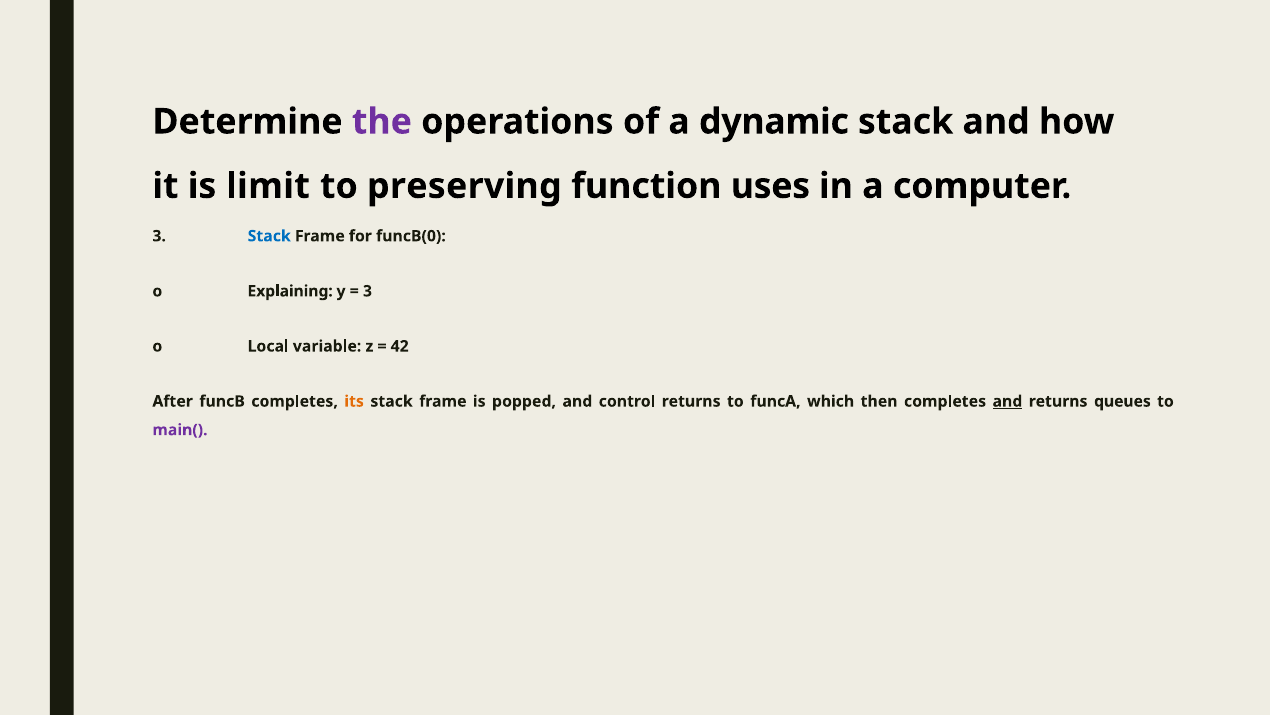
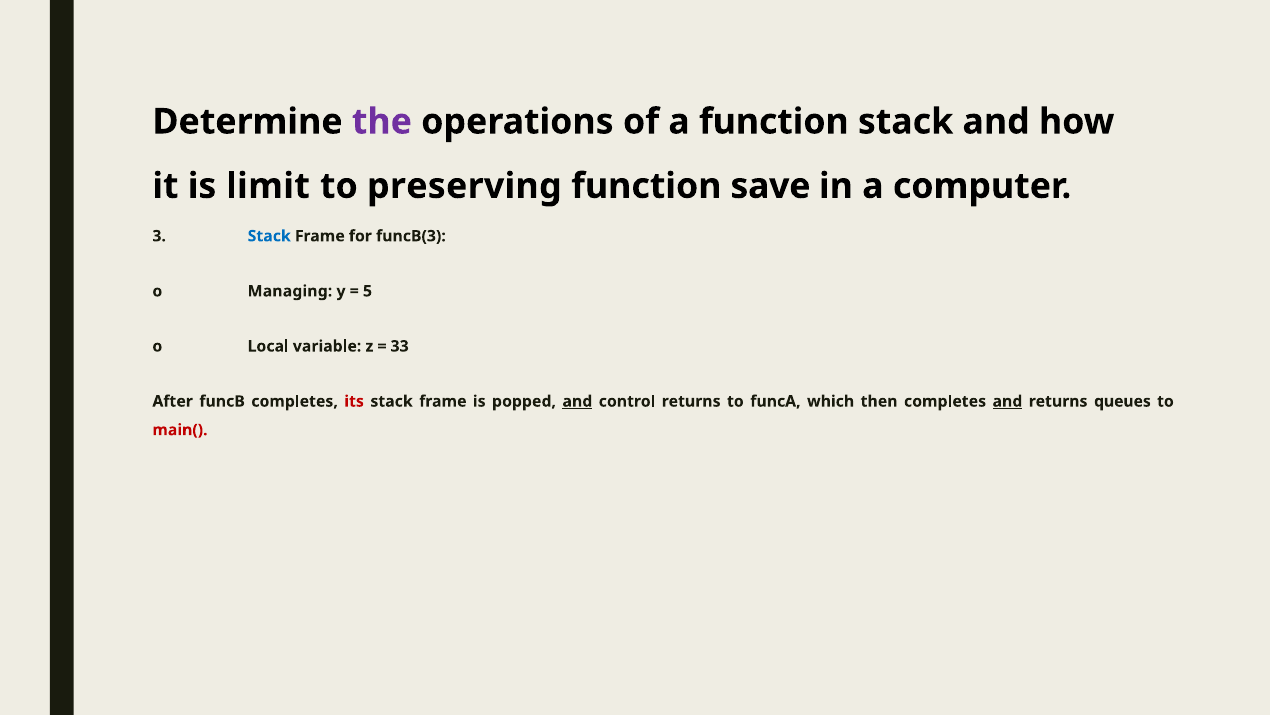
a dynamic: dynamic -> function (774, 122)
uses: uses -> save (770, 186)
funcB(0: funcB(0 -> funcB(3 (411, 236)
Explaining: Explaining -> Managing (290, 291)
3: 3 -> 5 (367, 291)
42: 42 -> 33 (400, 346)
its colour: orange -> red (354, 401)
and underline: none -> present (577, 401)
main( colour: purple -> red (180, 430)
